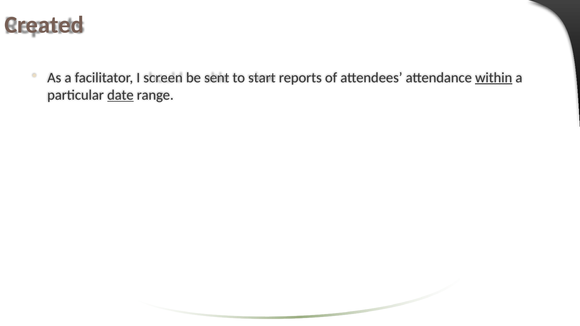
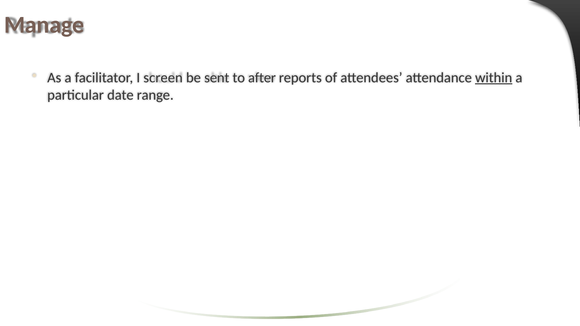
Created: Created -> Manage (44, 25)
start: start -> after (262, 78)
date underline: present -> none (120, 95)
